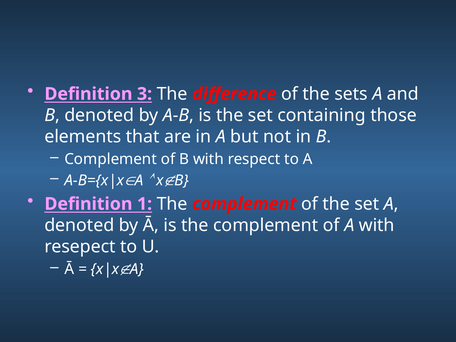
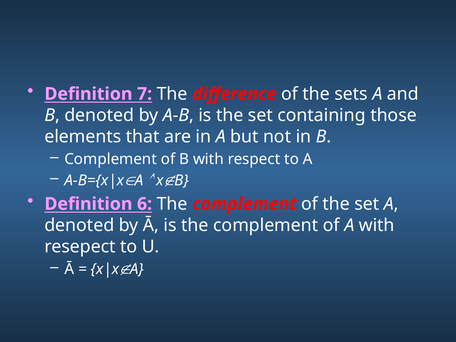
3: 3 -> 7 (145, 94)
1: 1 -> 6 (145, 204)
